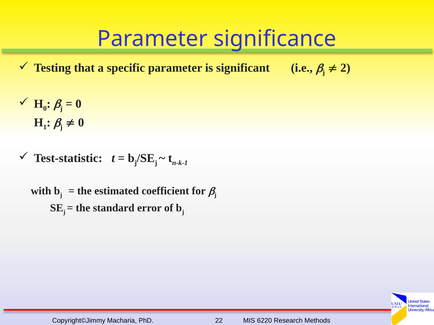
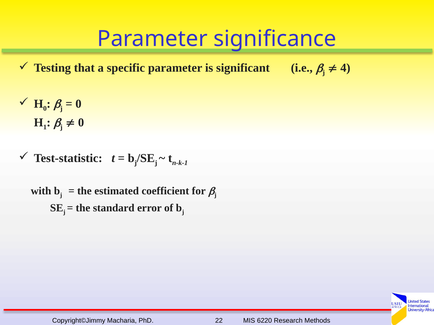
2: 2 -> 4 (345, 68)
